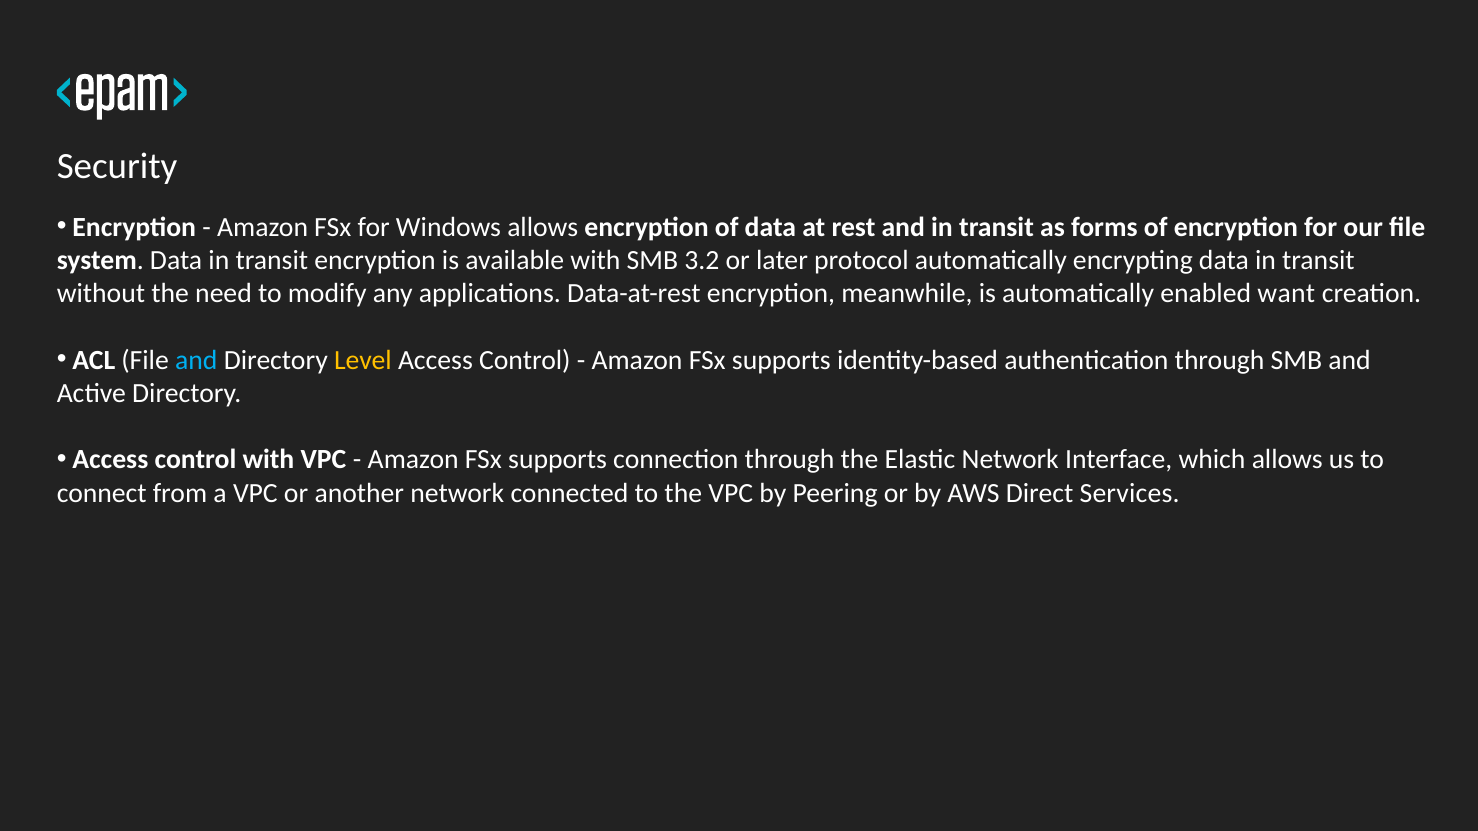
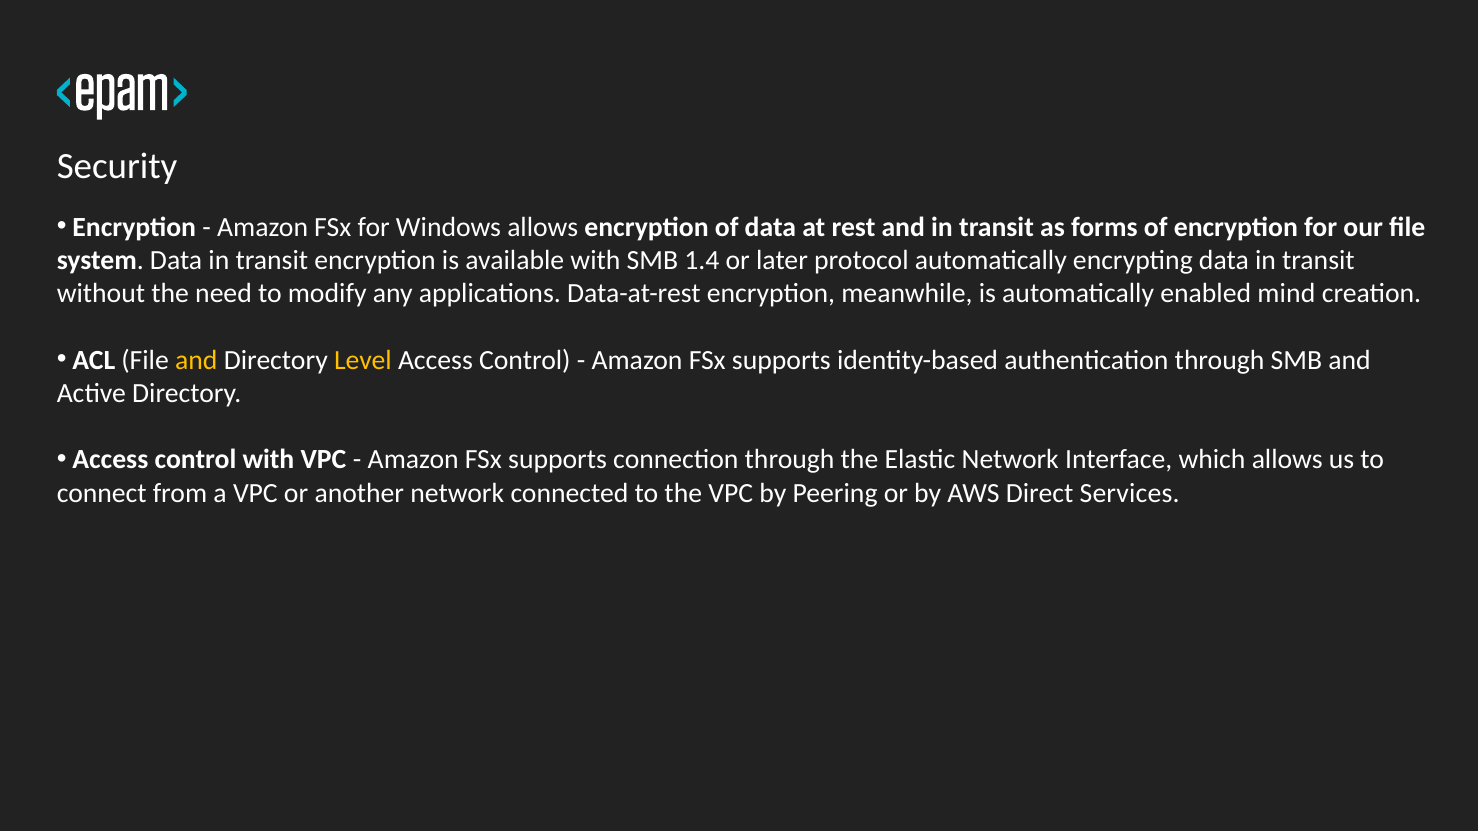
3.2: 3.2 -> 1.4 (702, 261)
want: want -> mind (1286, 294)
and colour: light blue -> yellow (196, 360)
